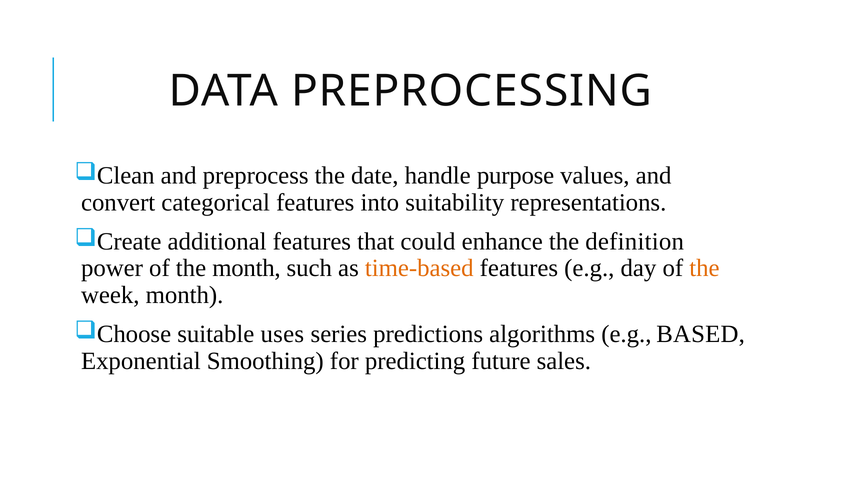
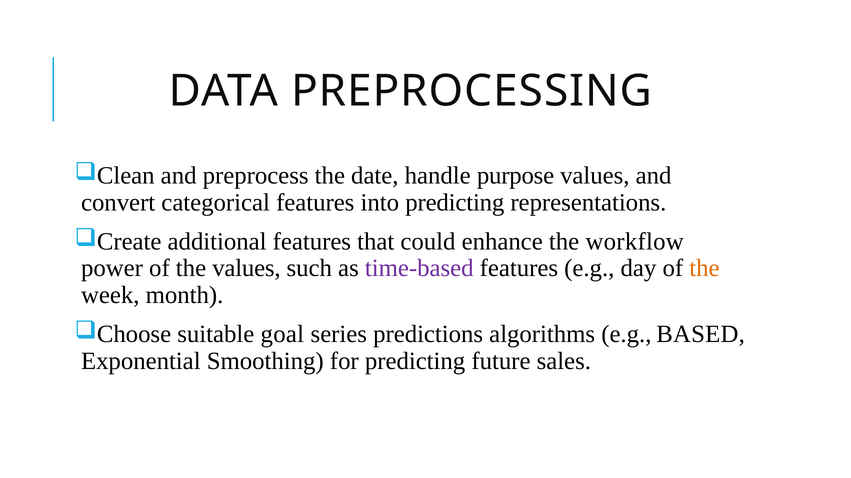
into suitability: suitability -> predicting (455, 203)
definition: definition -> workflow (635, 242)
the month: month -> values (246, 269)
time-based colour: orange -> purple (419, 269)
uses: uses -> goal (282, 335)
